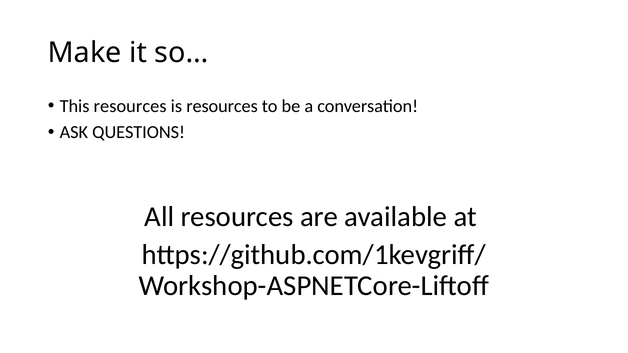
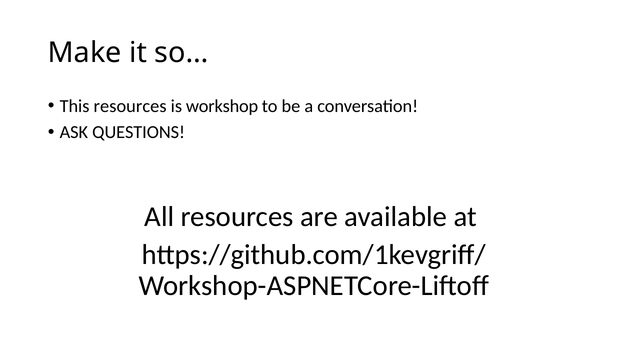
is resources: resources -> workshop (222, 106)
